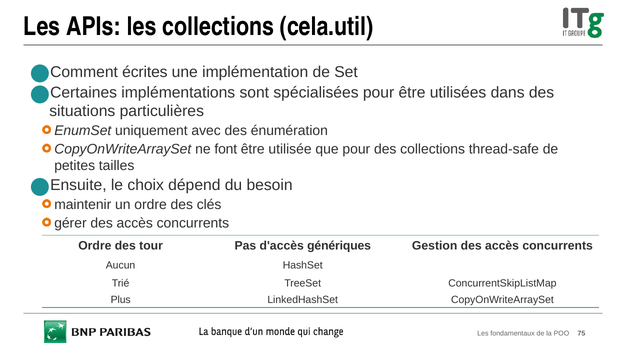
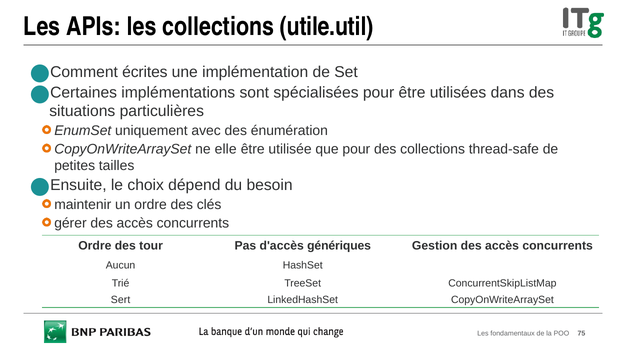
cela.util: cela.util -> utile.util (327, 27)
font: font -> elle (226, 149)
Plus: Plus -> Sert (121, 300)
